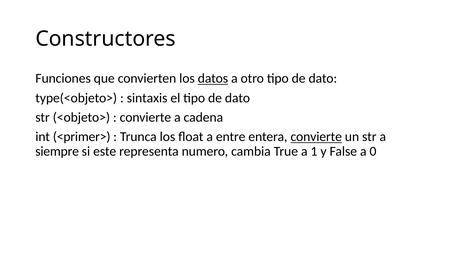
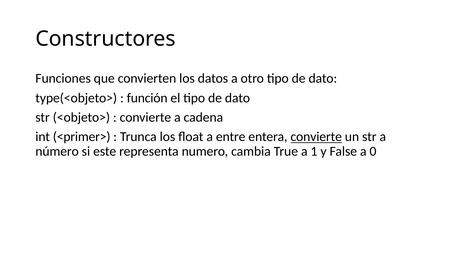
datos underline: present -> none (213, 78)
sintaxis: sintaxis -> función (147, 98)
siempre: siempre -> número (57, 151)
